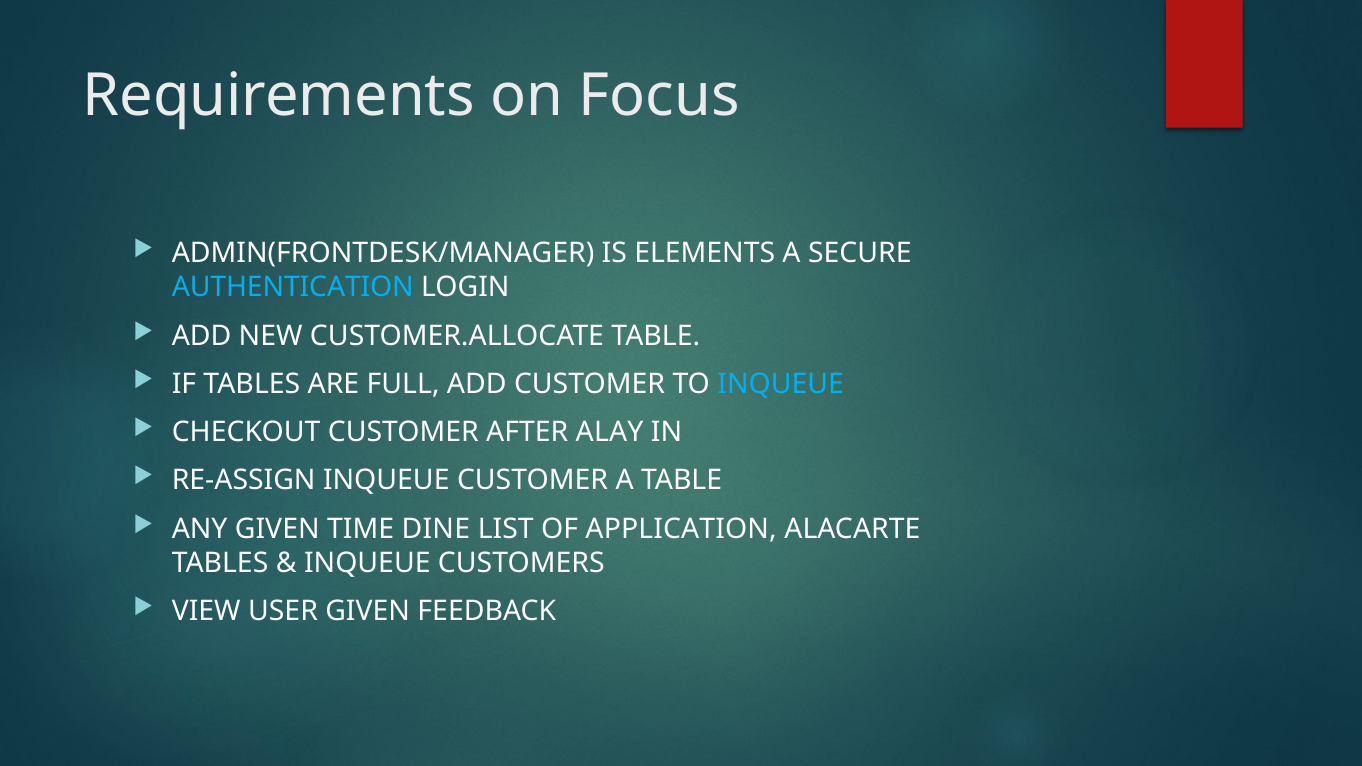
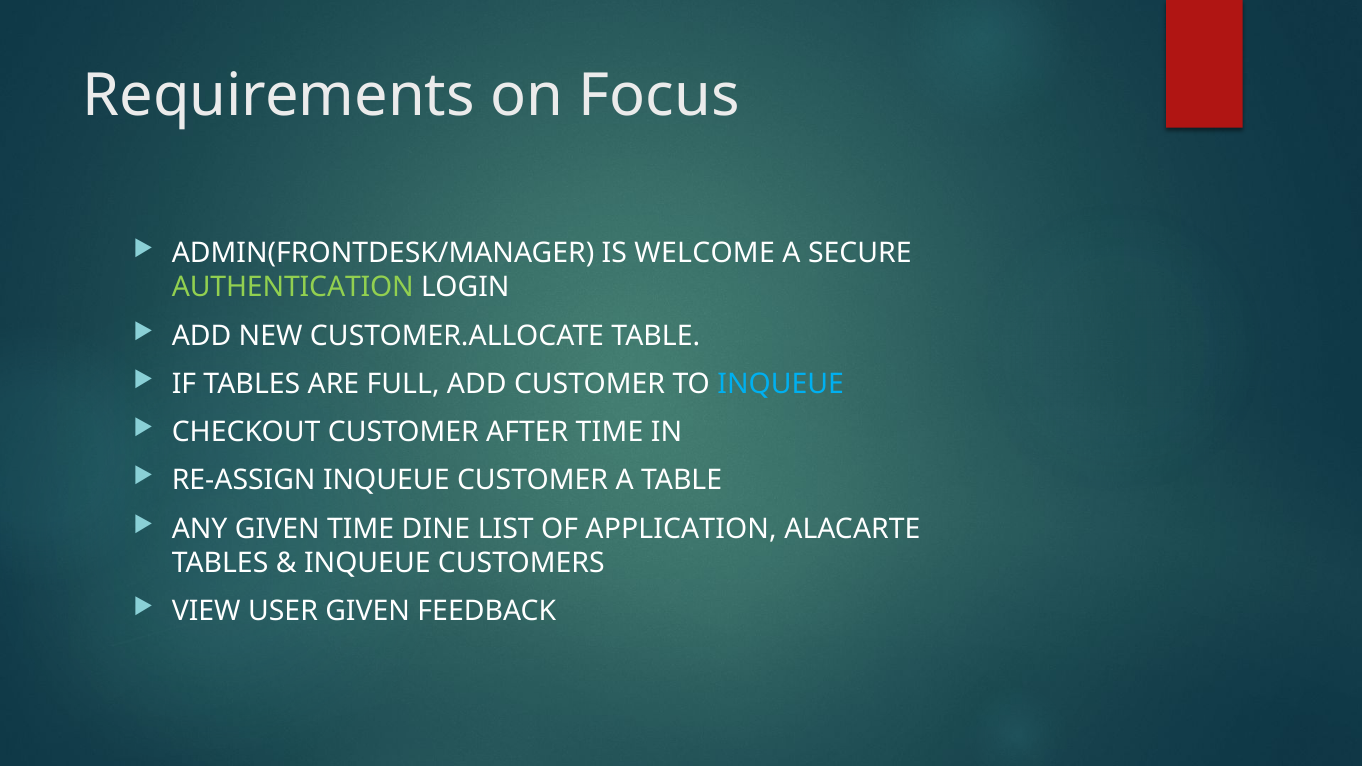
ELEMENTS: ELEMENTS -> WELCOME (705, 253)
AUTHENTICATION colour: light blue -> light green (293, 288)
AFTER ALAY: ALAY -> TIME (610, 432)
